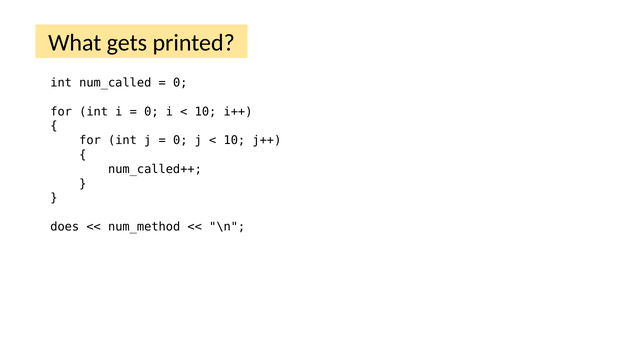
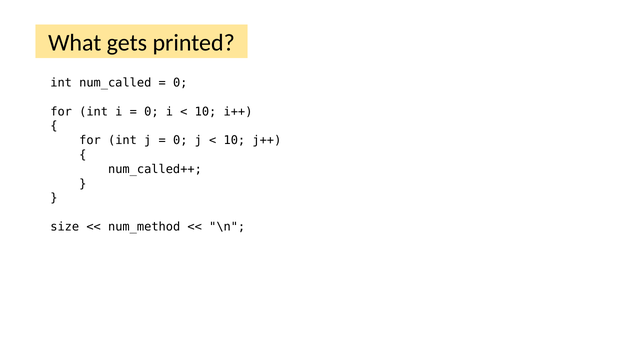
does: does -> size (65, 227)
